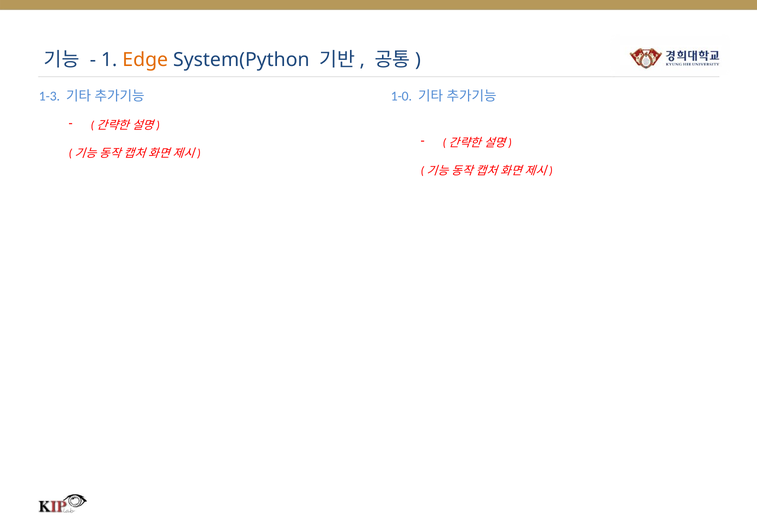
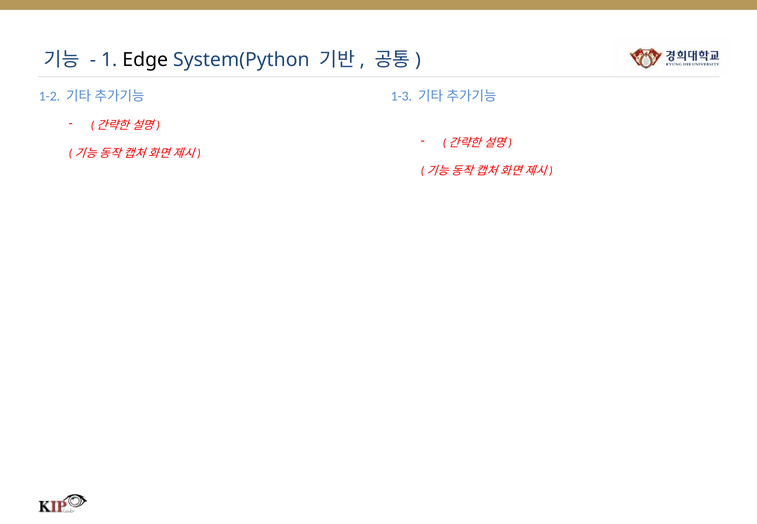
Edge colour: orange -> black (145, 60)
1-3: 1-3 -> 1-2 (49, 96)
1-0: 1-0 -> 1-3 (401, 96)
